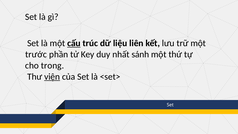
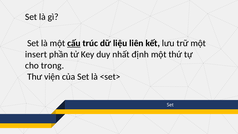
trước: trước -> insert (36, 54)
sánh: sánh -> định (140, 54)
viện underline: present -> none (52, 77)
